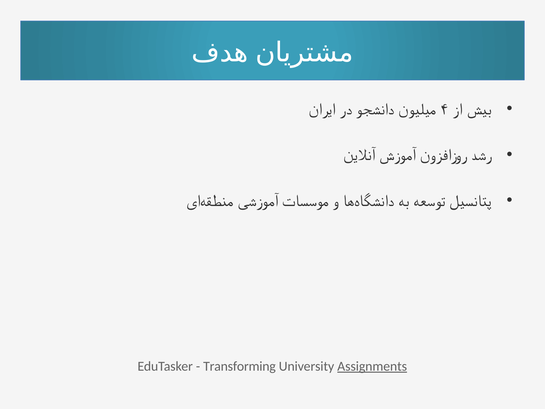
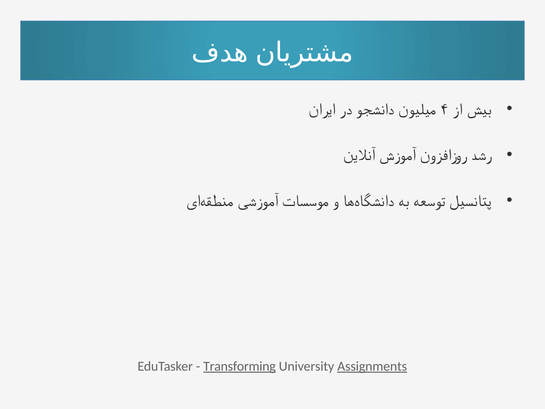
Transforming underline: none -> present (240, 366)
